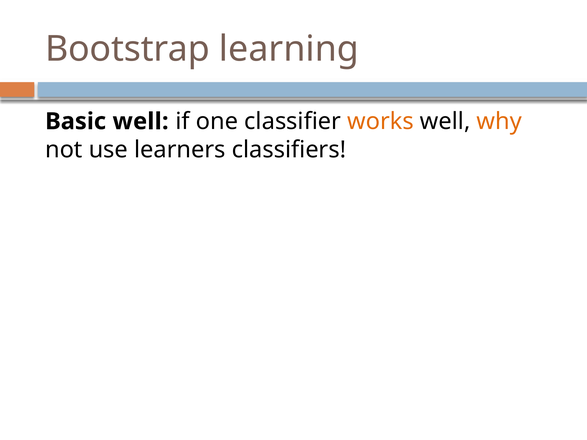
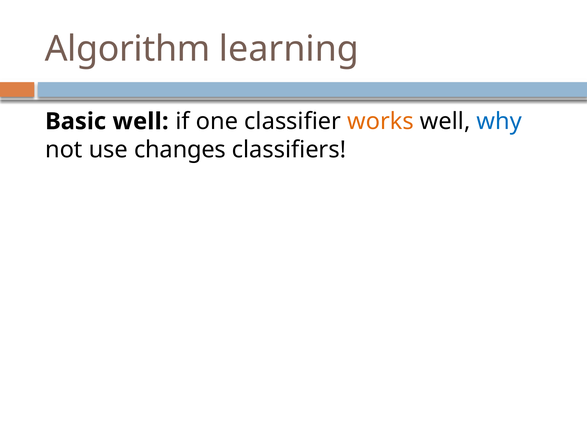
Bootstrap: Bootstrap -> Algorithm (128, 49)
why colour: orange -> blue (499, 121)
learners: learners -> changes (180, 150)
